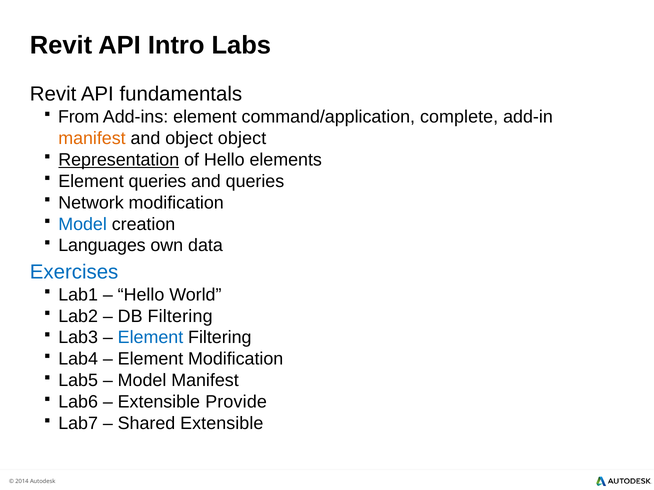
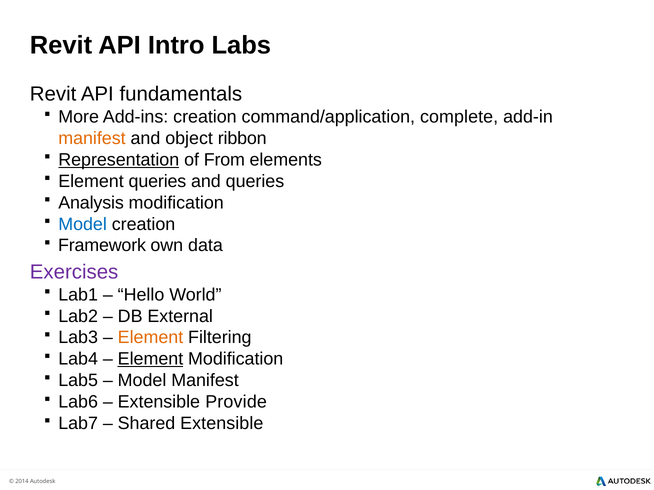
From: From -> More (79, 117)
Add-ins element: element -> creation (205, 117)
object object: object -> ribbon (242, 138)
of Hello: Hello -> From (224, 160)
Network: Network -> Analysis (91, 203)
Languages: Languages -> Framework (102, 246)
Exercises colour: blue -> purple (74, 272)
DB Filtering: Filtering -> External (180, 316)
Element colour: blue -> orange (150, 338)
Element underline: none -> present (150, 359)
